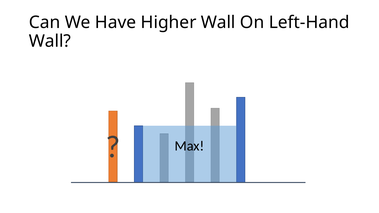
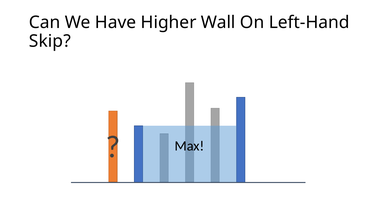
Wall: Wall -> Skip (50, 41)
